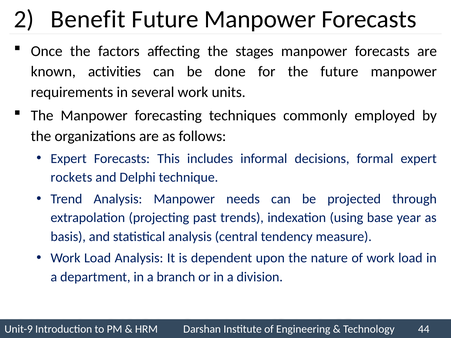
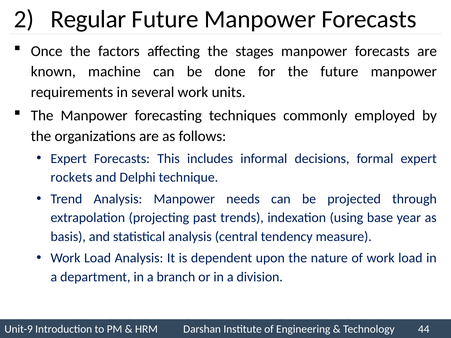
Benefit: Benefit -> Regular (88, 19)
activities: activities -> machine (114, 72)
